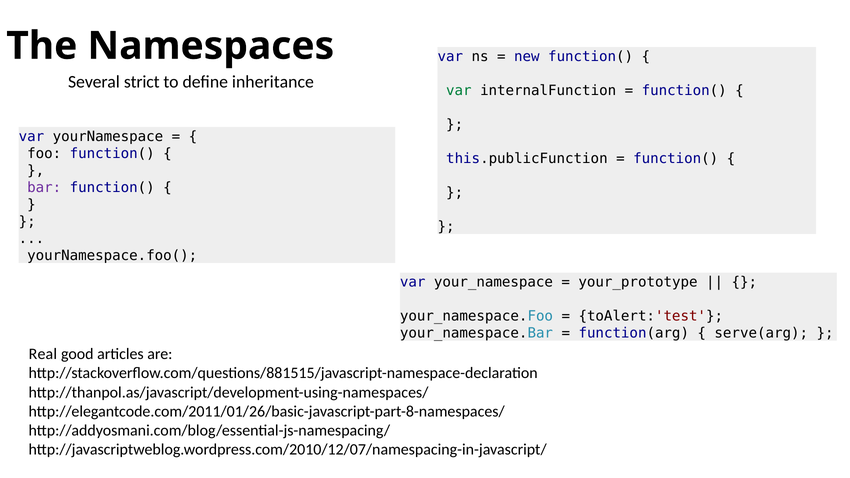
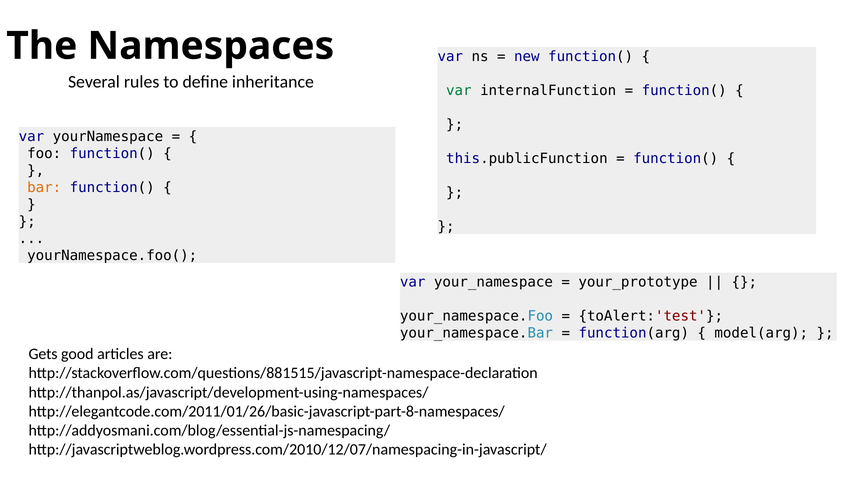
strict: strict -> rules (142, 82)
bar colour: purple -> orange (44, 187)
serve(arg: serve(arg -> model(arg (761, 333)
Real: Real -> Gets (43, 354)
